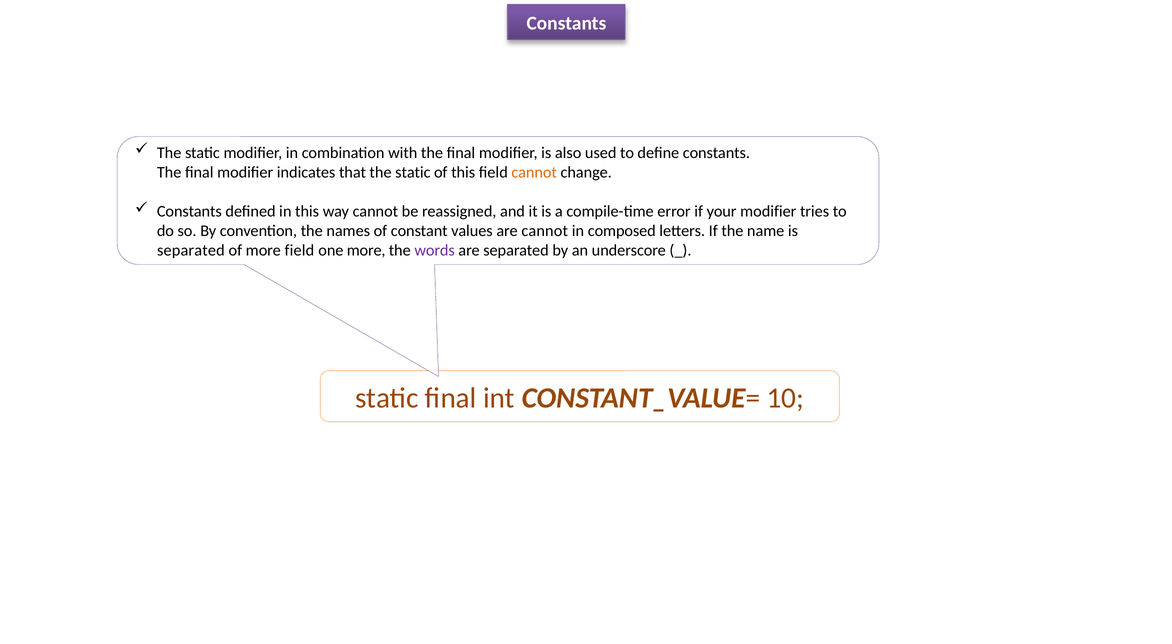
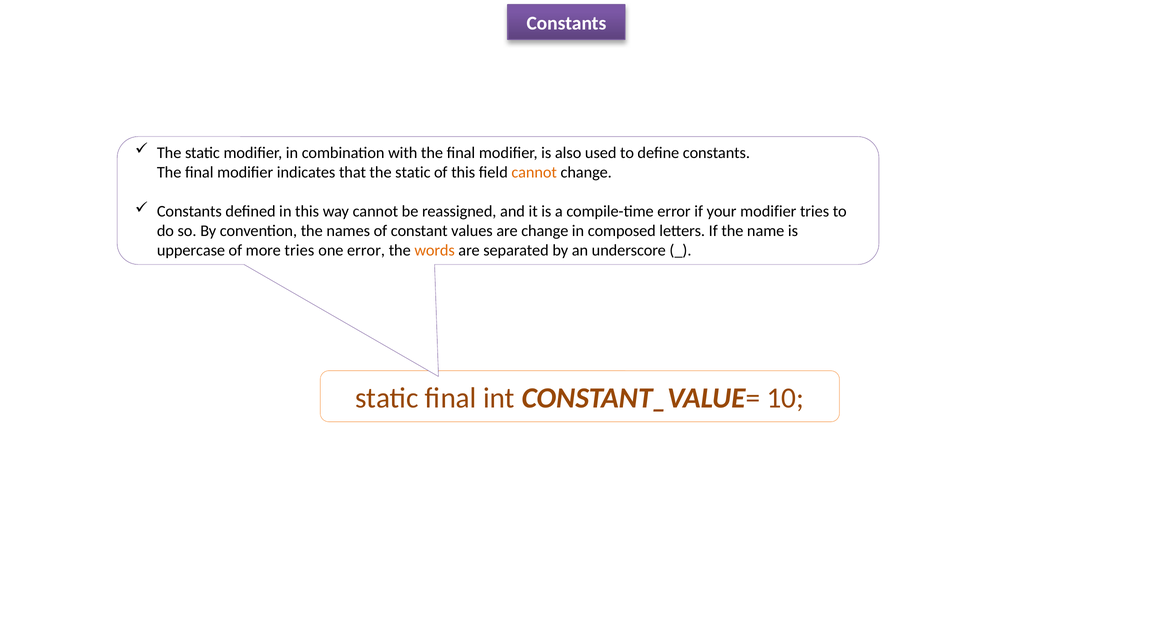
are cannot: cannot -> change (545, 231)
separated: separated -> uppercase (191, 251)
more field: field -> tries (299, 251)
one more: more -> error (366, 251)
words colour: purple -> orange (435, 251)
